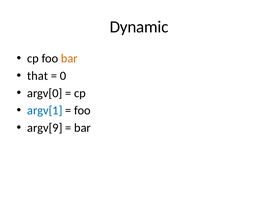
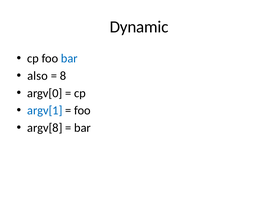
bar colour: orange -> blue (69, 58)
that: that -> also (38, 76)
0: 0 -> 8 (63, 76)
argv[9: argv[9 -> argv[8 (45, 128)
